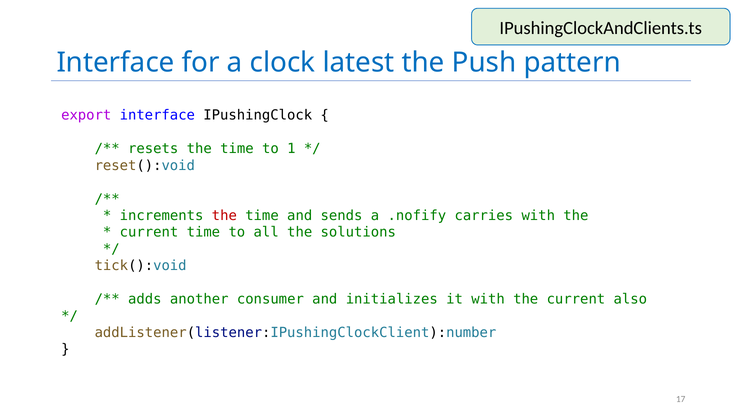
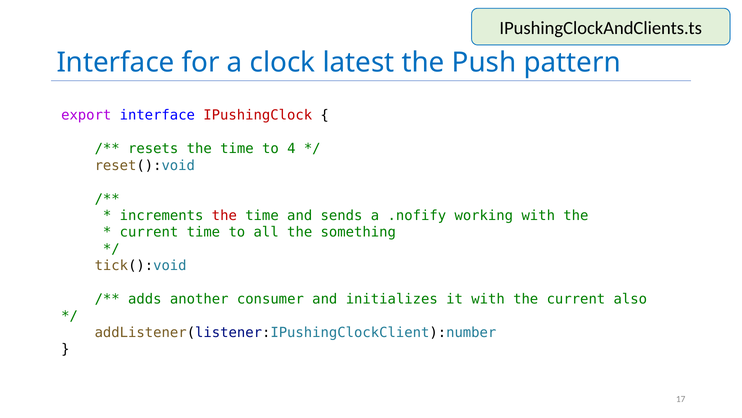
IPushingClock colour: black -> red (258, 115)
1: 1 -> 4 (291, 149)
carries: carries -> working (484, 215)
solutions: solutions -> something (358, 232)
